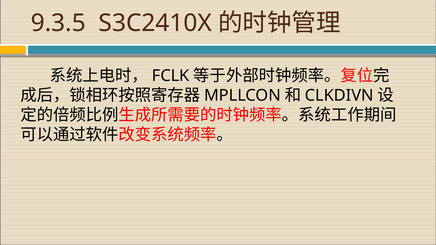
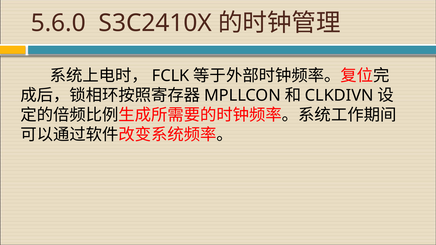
9.3.5: 9.3.5 -> 5.6.0 (58, 23)
